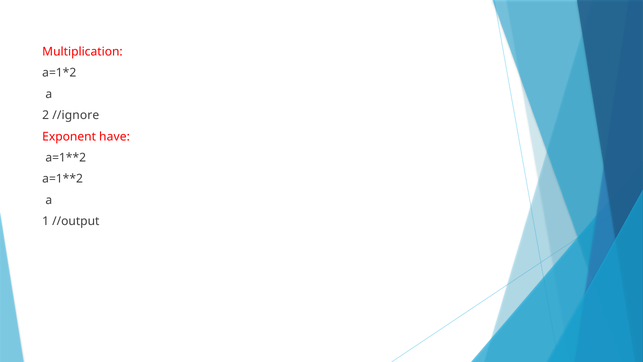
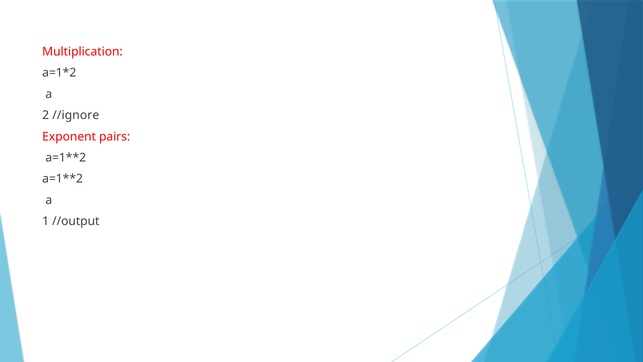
have: have -> pairs (115, 136)
